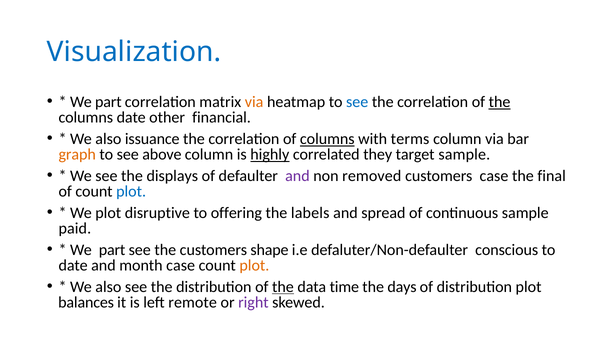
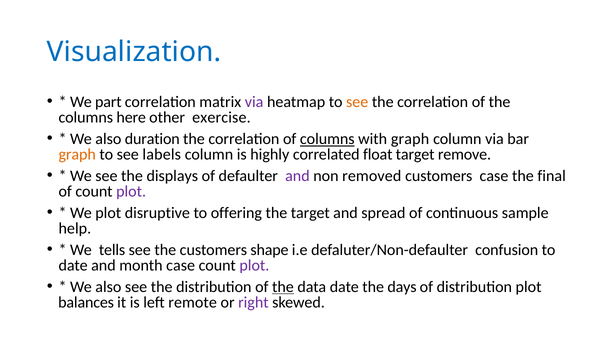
via colour: orange -> purple (254, 102)
see colour: blue -> orange (357, 102)
the underline: present -> none (500, 102)
columns date: date -> here (131, 117)
financial: financial -> exercise (221, 117)
issuance: issuance -> duration (152, 139)
with terms: terms -> graph (410, 139)
above: above -> labels (162, 154)
highly underline: present -> none (270, 154)
they: they -> float (378, 154)
target sample: sample -> remove (465, 154)
plot colour: blue -> purple (131, 191)
the labels: labels -> target (310, 213)
paid: paid -> help (75, 228)
part: part -> tells (112, 249)
conscious: conscious -> confusion (507, 249)
plot colour: orange -> purple (254, 265)
data time: time -> date (344, 286)
